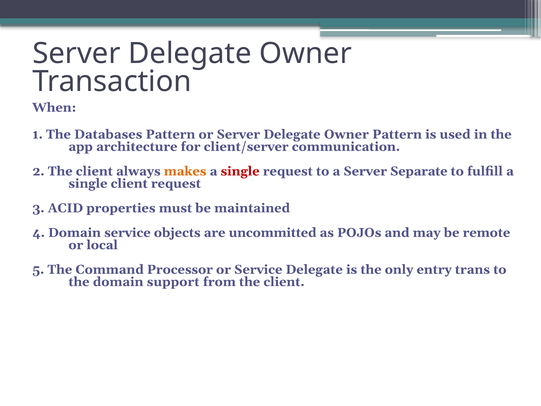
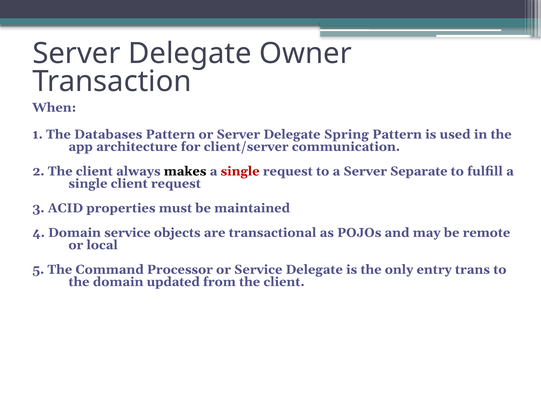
or Server Delegate Owner: Owner -> Spring (346, 134)
makes colour: orange -> black (185, 171)
uncommitted: uncommitted -> transactional (273, 233)
support: support -> updated (173, 282)
